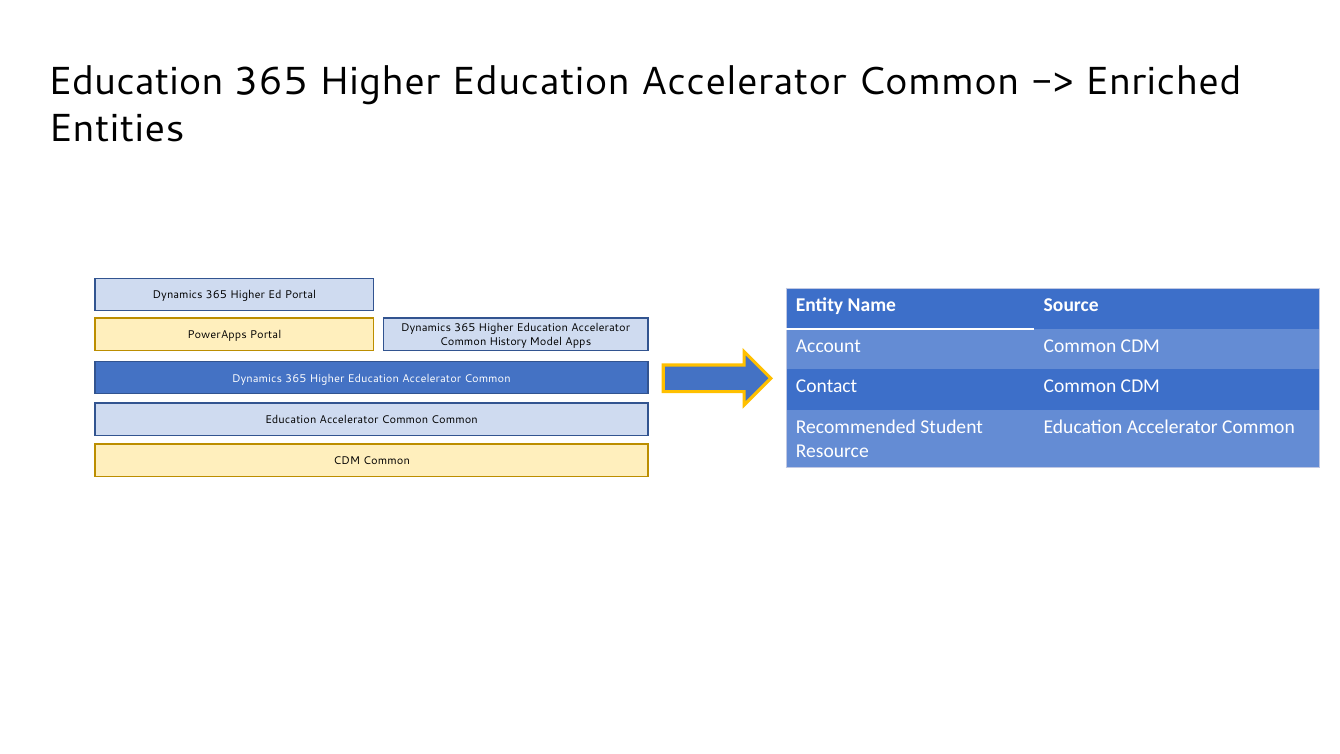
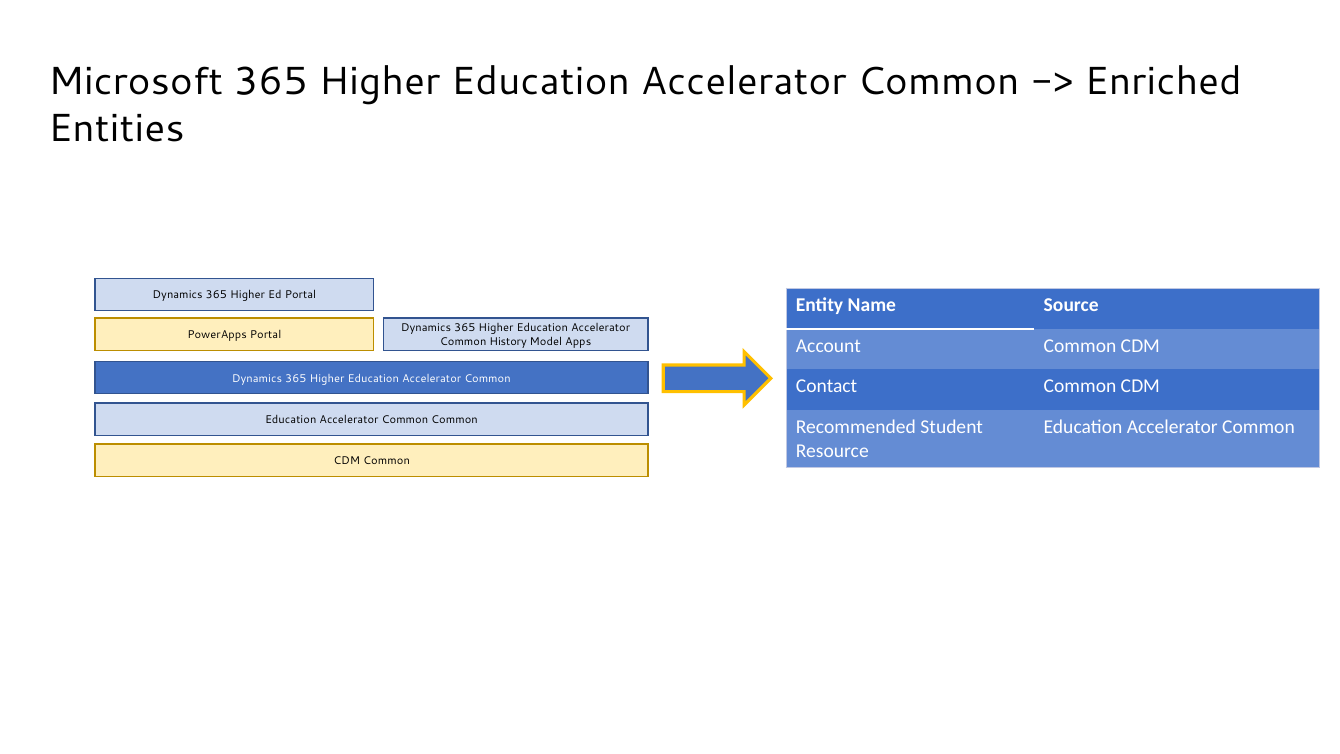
Education: Education -> Microsoft (136, 81)
